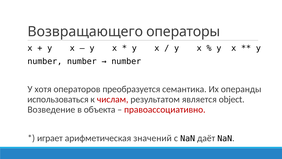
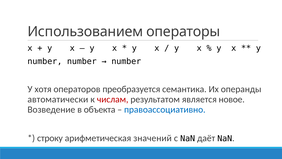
Возвращающего: Возвращающего -> Использованием (85, 32)
использоваться: использоваться -> автоматически (58, 99)
object: object -> новое (232, 99)
правоассоциативно colour: red -> blue (165, 109)
играет: играет -> строку (50, 138)
